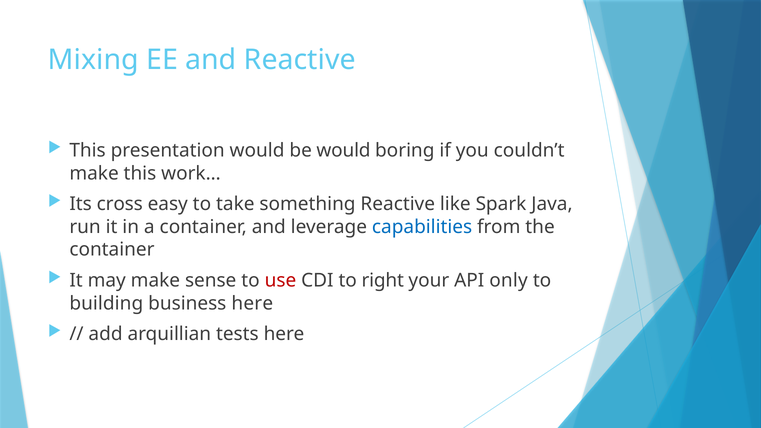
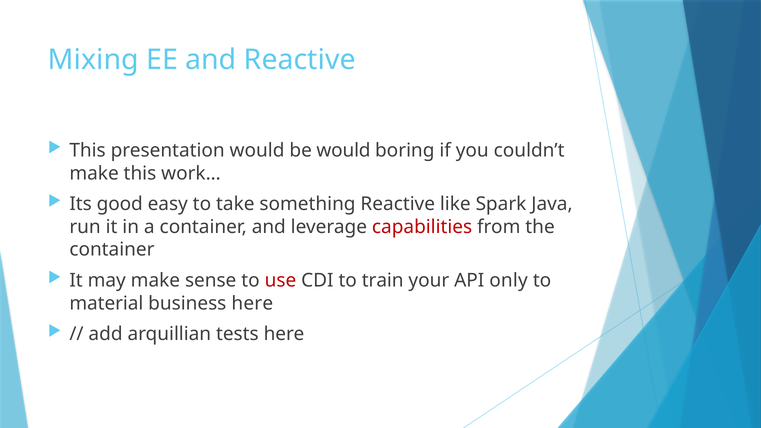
cross: cross -> good (120, 204)
capabilities colour: blue -> red (422, 227)
right: right -> train (383, 280)
building: building -> material (106, 303)
